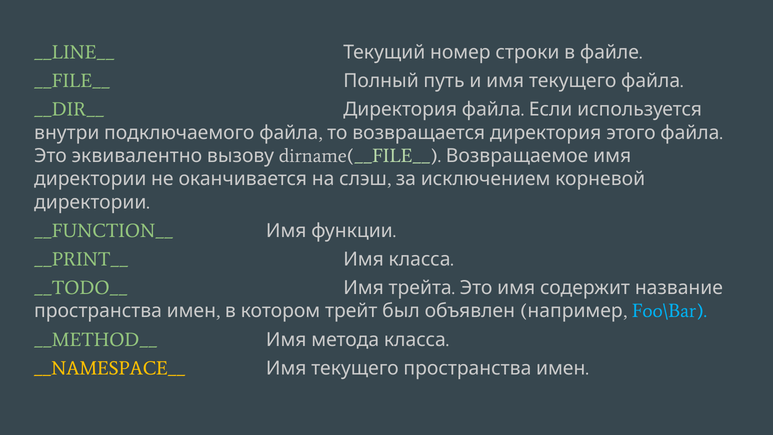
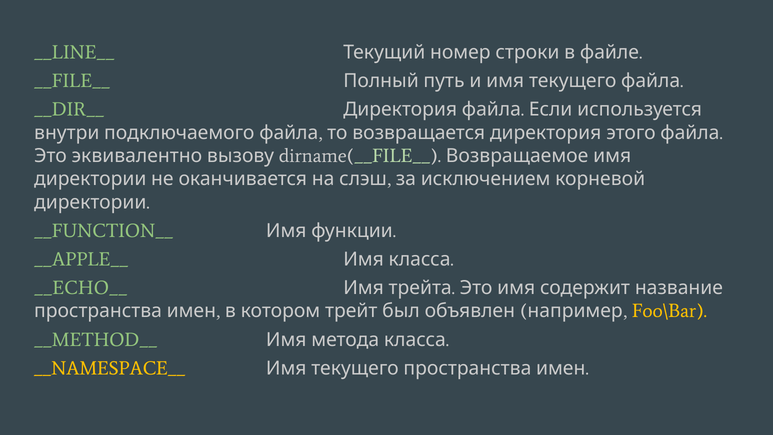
__PRINT__: __PRINT__ -> __APPLE__ (81, 259)
__TODO__: __TODO__ -> __ECHO__ (81, 288)
Foo\Bar colour: light blue -> yellow (669, 311)
